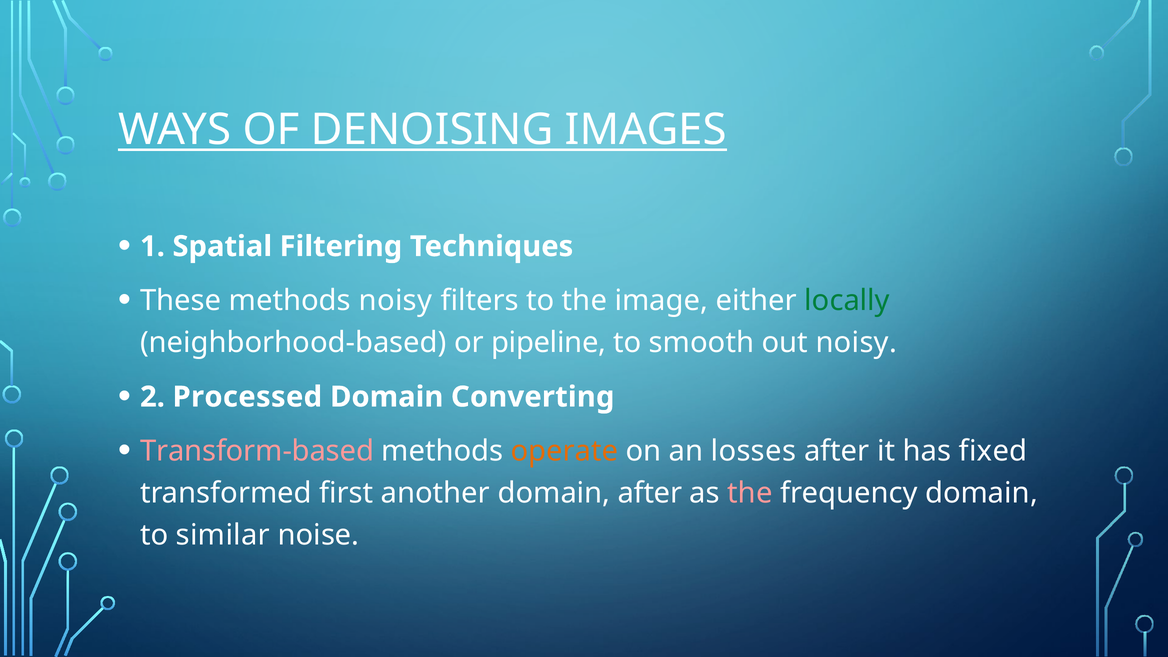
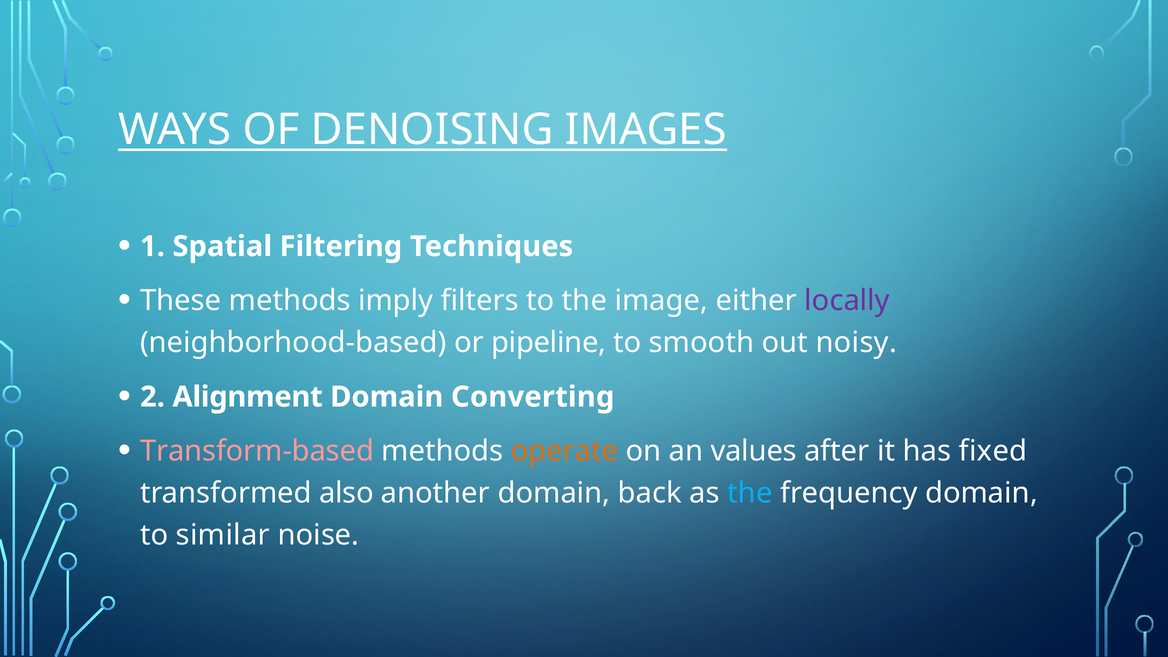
methods noisy: noisy -> imply (396, 301)
locally colour: green -> purple (847, 301)
Processed: Processed -> Alignment (248, 397)
losses: losses -> values (754, 451)
first: first -> also (346, 493)
domain after: after -> back (650, 493)
the colour: pink -> light blue (750, 493)
